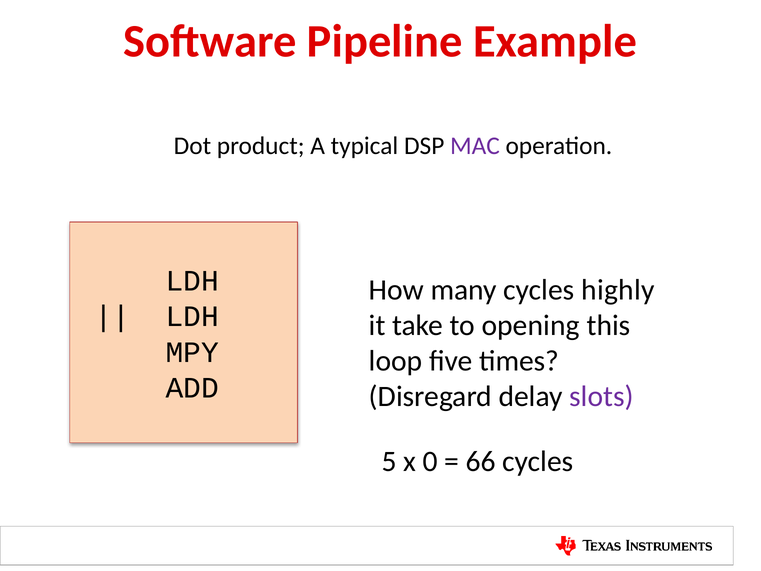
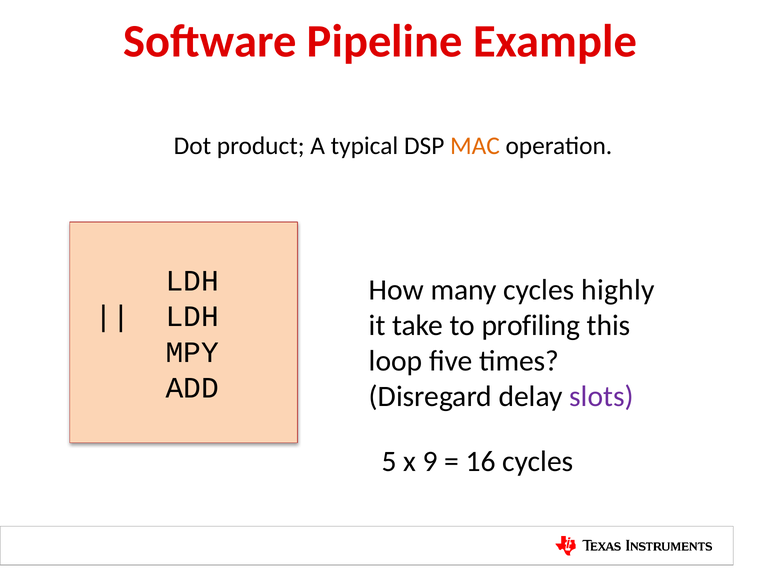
MAC colour: purple -> orange (475, 146)
opening: opening -> profiling (531, 325)
0: 0 -> 9 (430, 461)
66: 66 -> 16 (481, 461)
